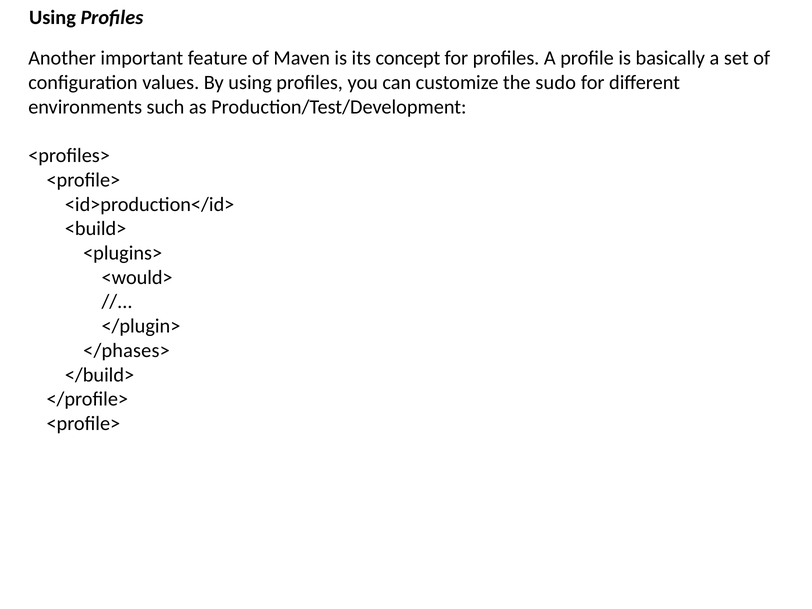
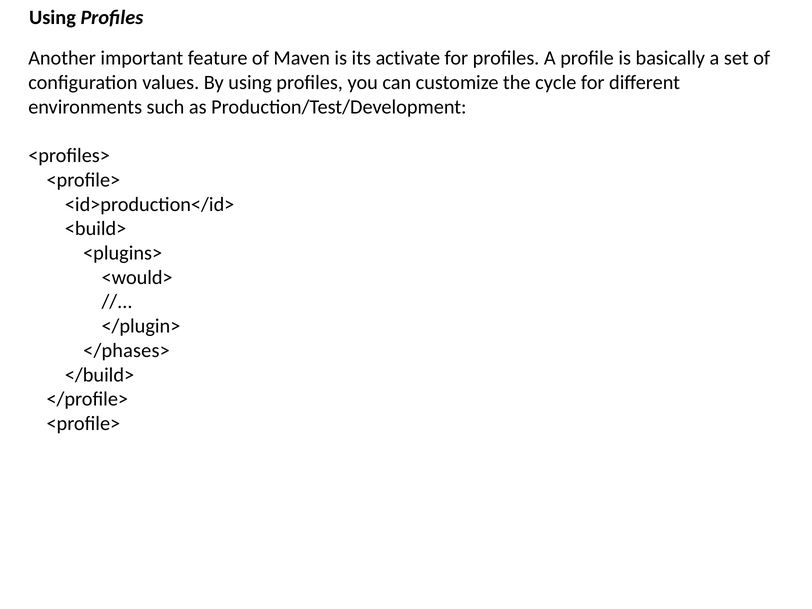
concept: concept -> activate (408, 58)
sudo: sudo -> cycle (556, 83)
